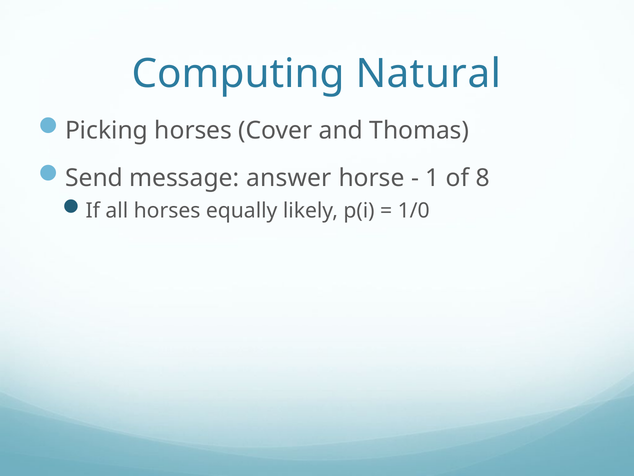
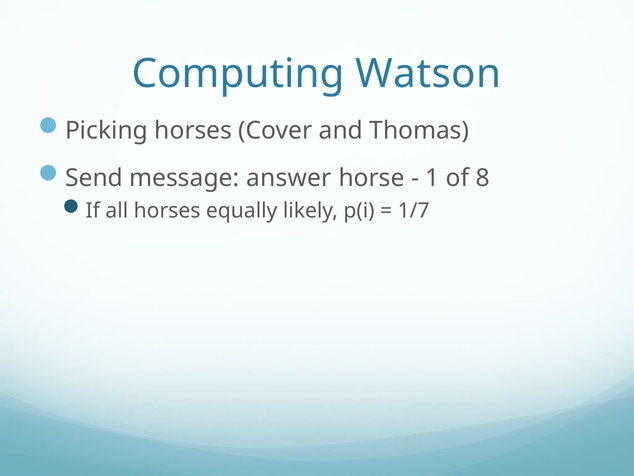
Natural: Natural -> Watson (428, 74)
1/0: 1/0 -> 1/7 (414, 210)
